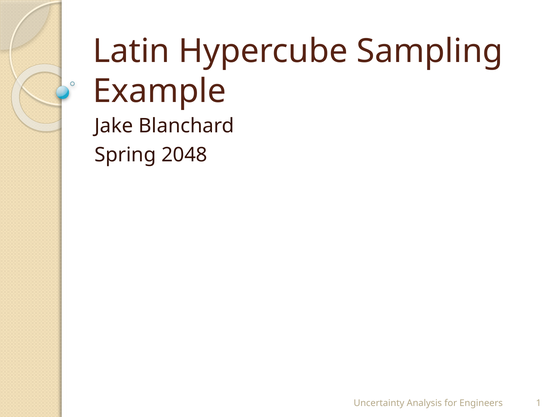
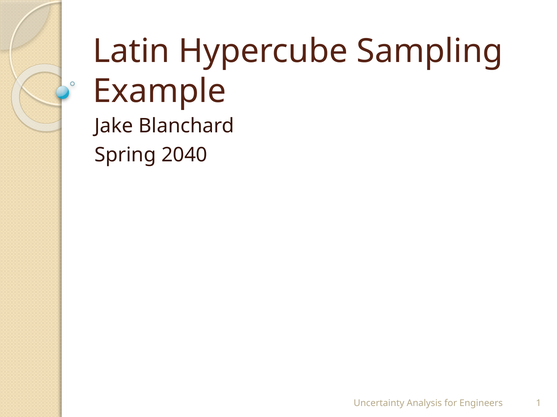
2048: 2048 -> 2040 (184, 155)
